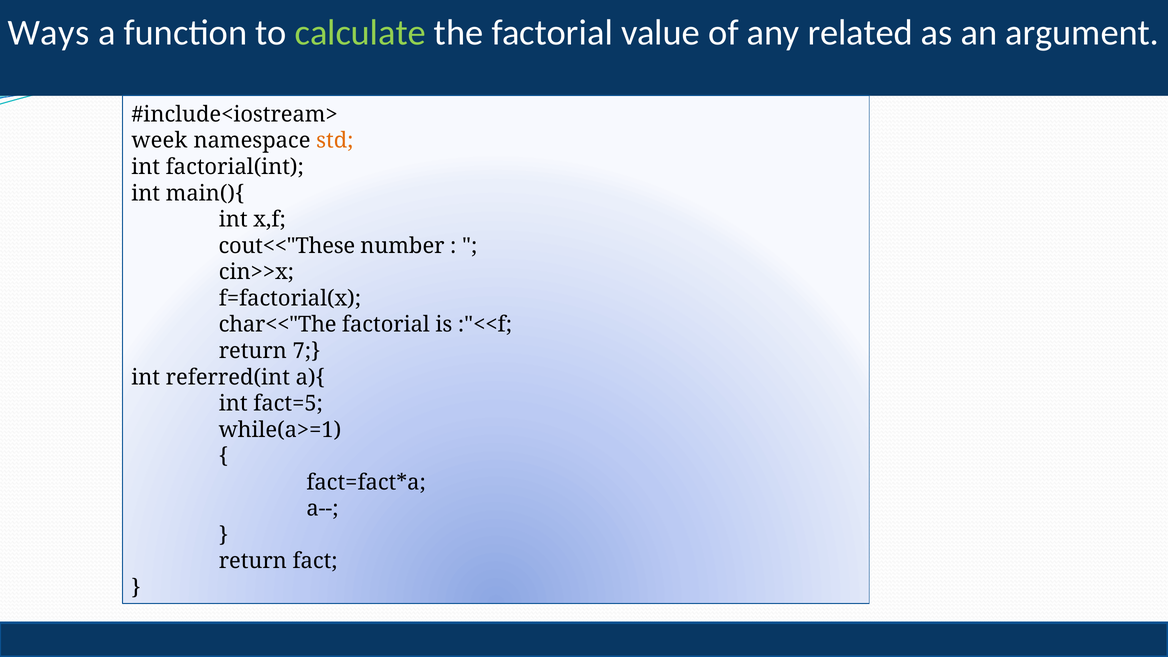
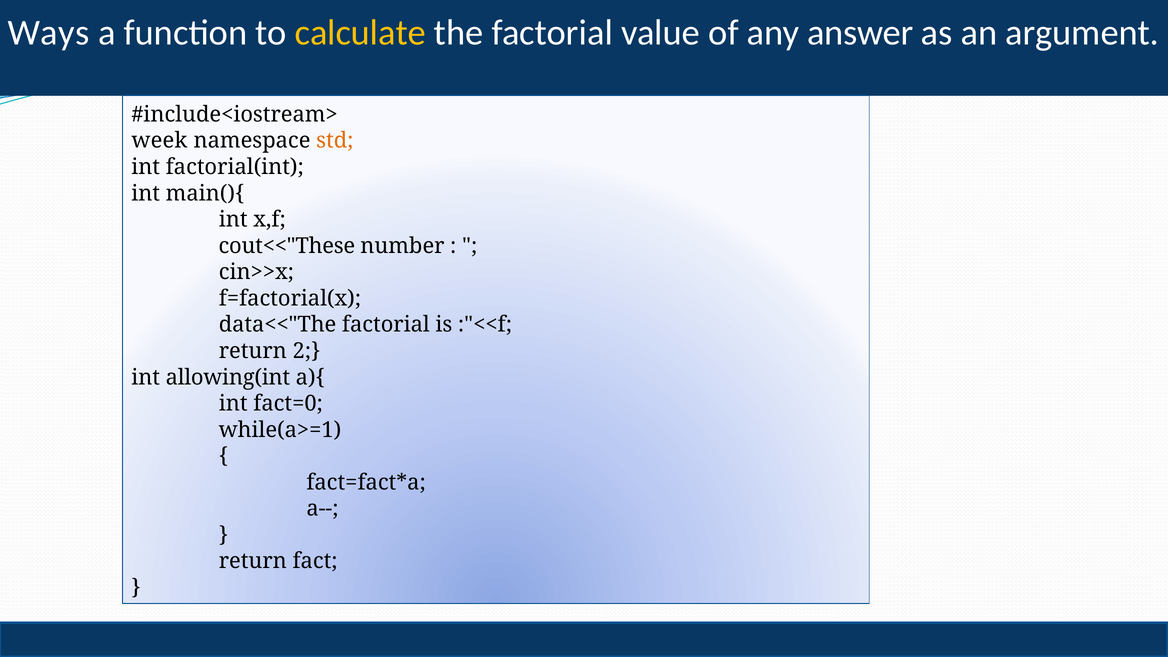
calculate colour: light green -> yellow (360, 33)
related: related -> answer (860, 33)
char<<"The: char<<"The -> data<<"The (278, 325)
7: 7 -> 2 (306, 351)
referred(int: referred(int -> allowing(int (228, 377)
fact=5: fact=5 -> fact=0 (288, 404)
